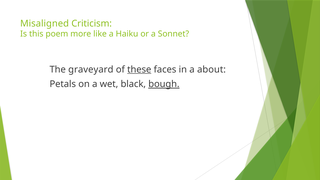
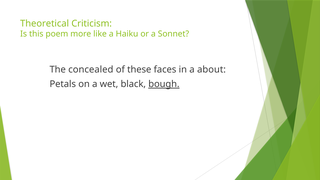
Misaligned: Misaligned -> Theoretical (45, 23)
graveyard: graveyard -> concealed (91, 70)
these underline: present -> none (139, 70)
